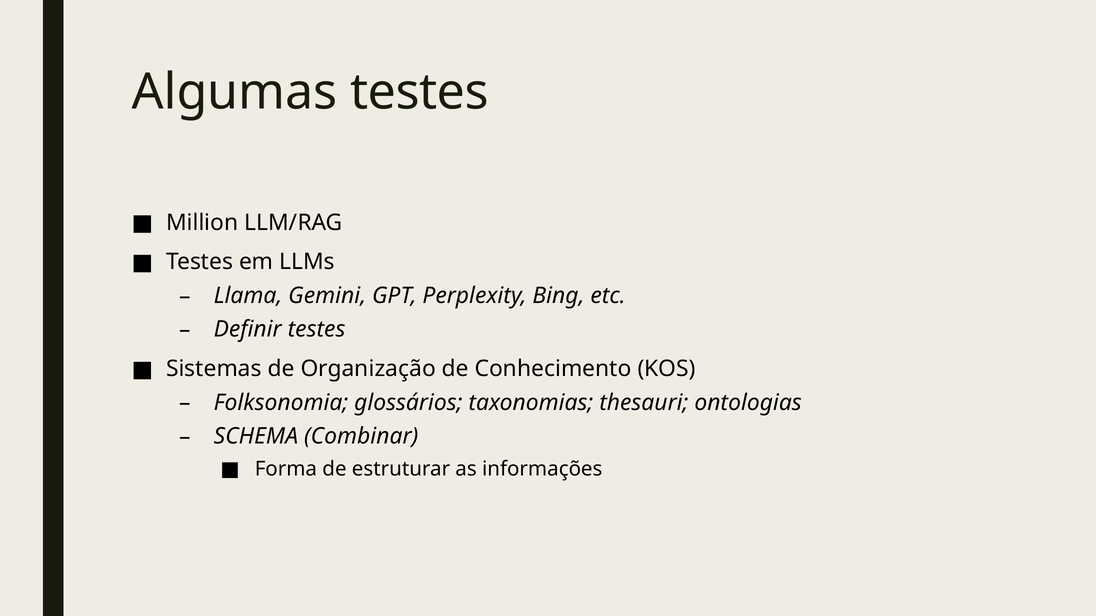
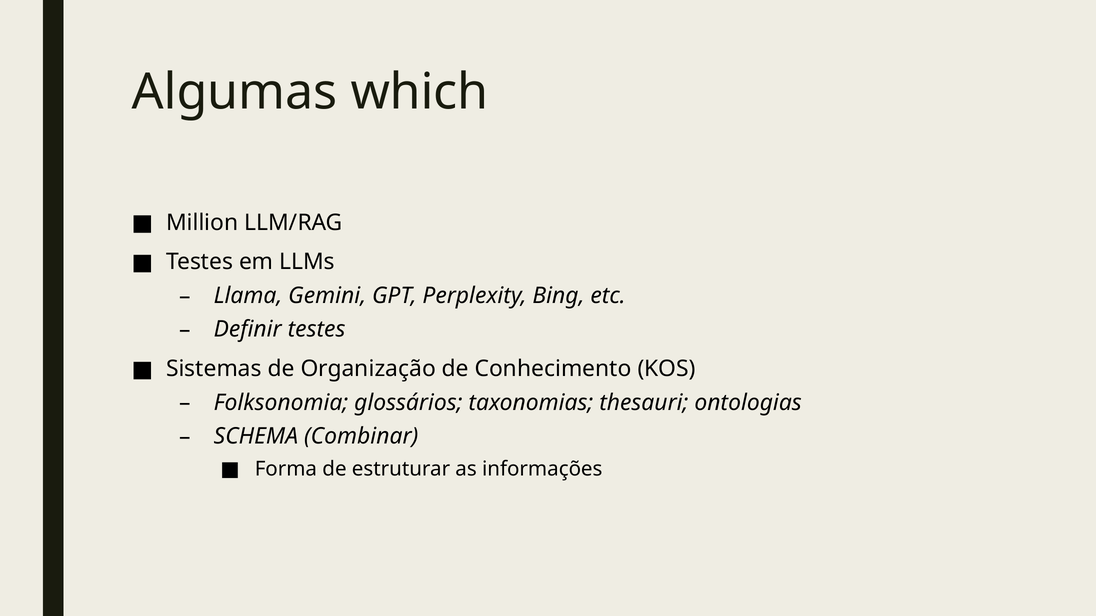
Algumas testes: testes -> which (419, 92)
